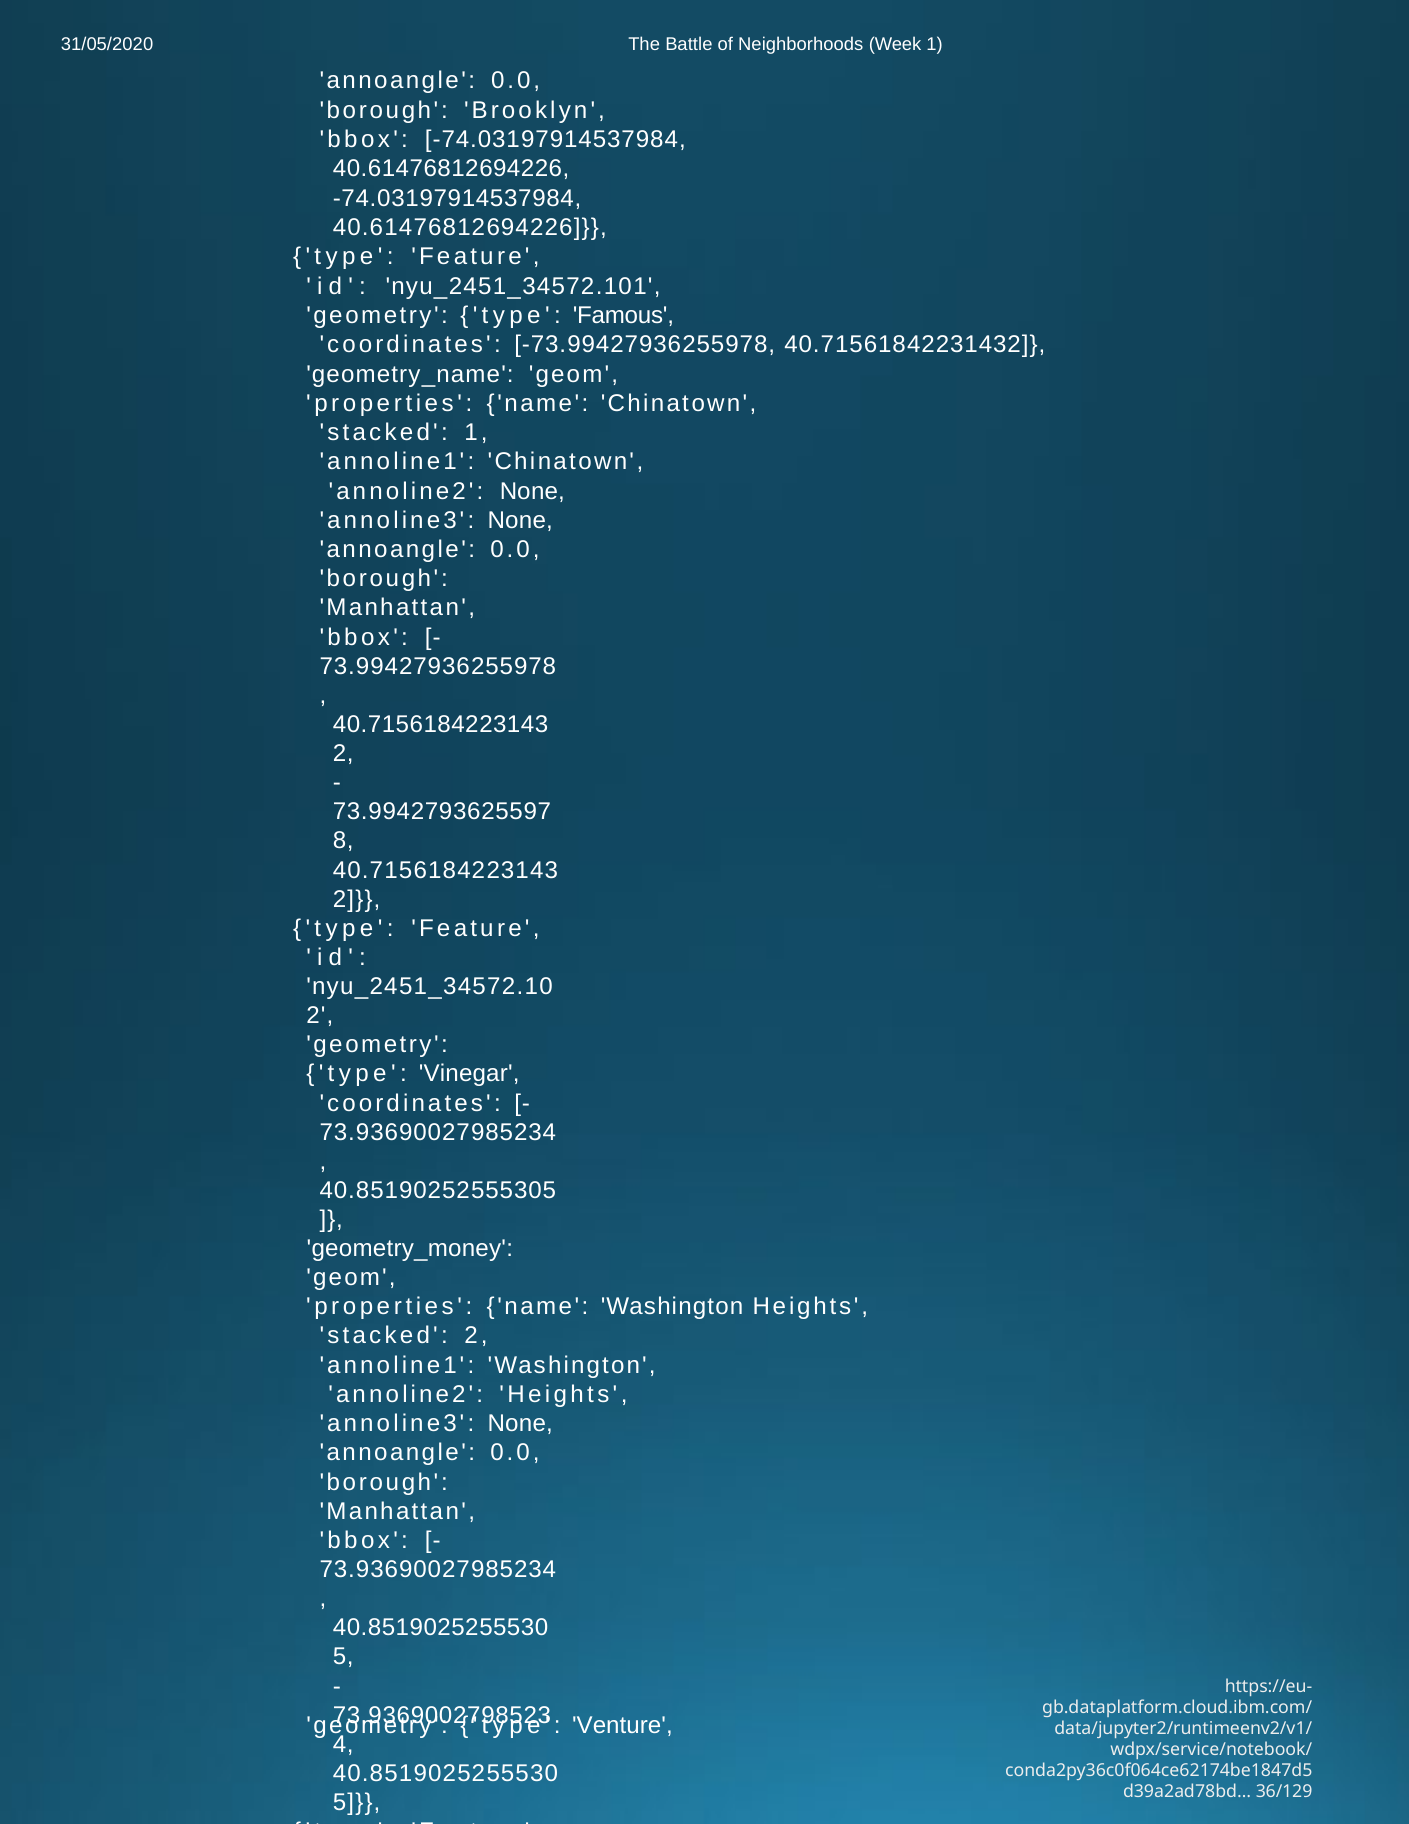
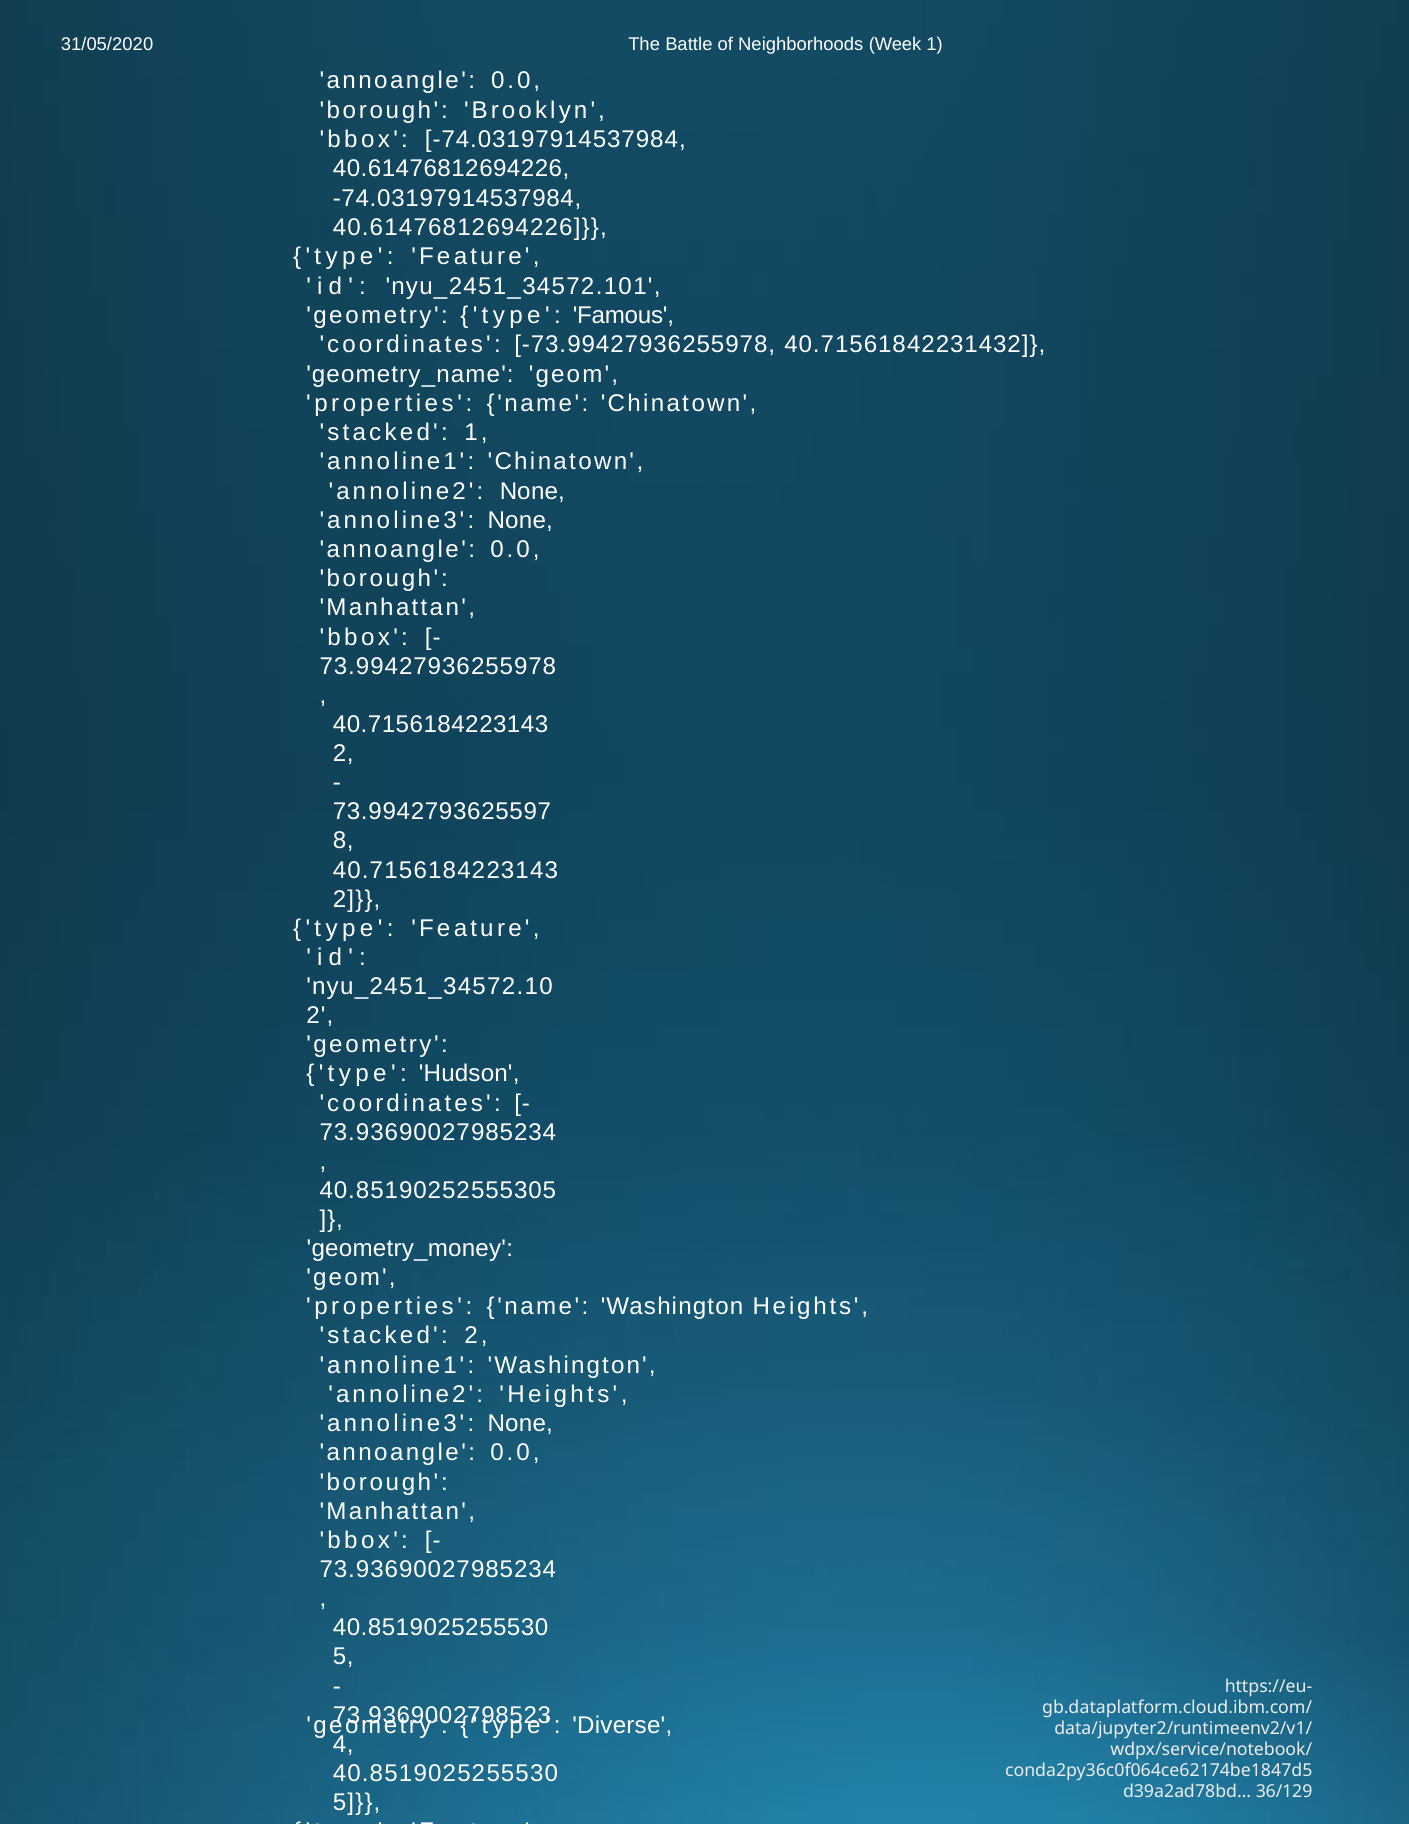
Vinegar: Vinegar -> Hudson (469, 1074)
Venture: Venture -> Diverse (622, 1725)
